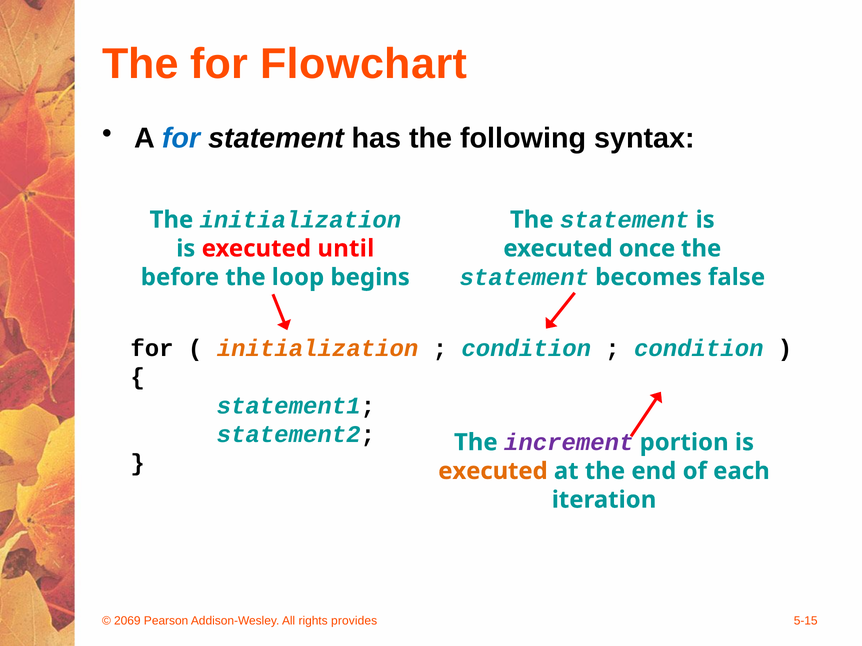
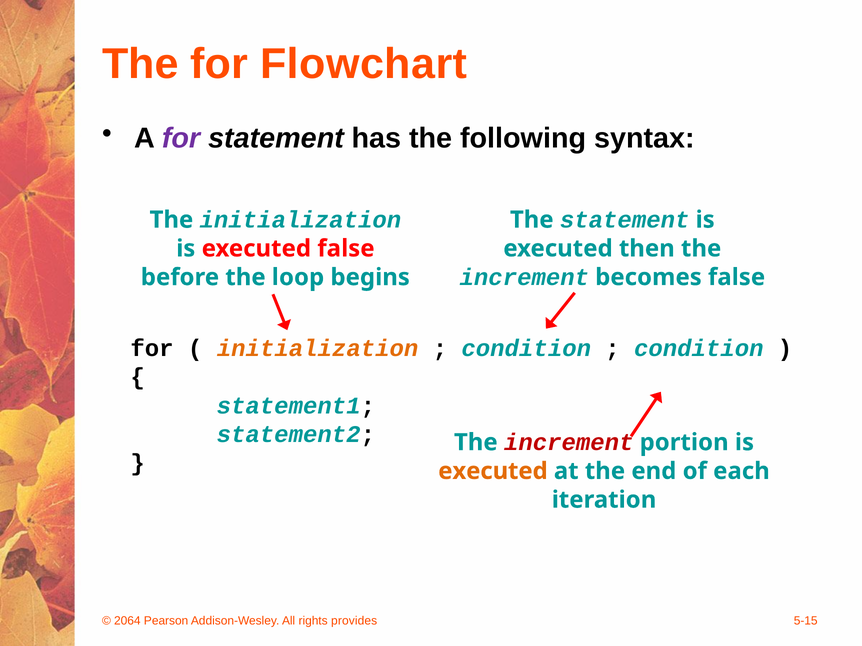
for colour: blue -> purple (181, 139)
executed until: until -> false (346, 249)
once: once -> then (647, 249)
statement: statement -> increment (524, 277)
increment colour: purple -> red (569, 443)
2069: 2069 -> 2064 (127, 621)
